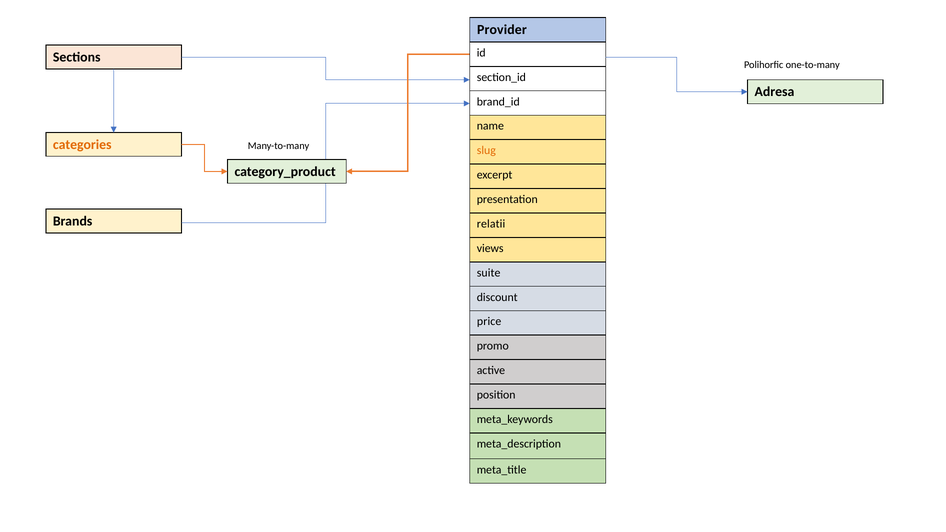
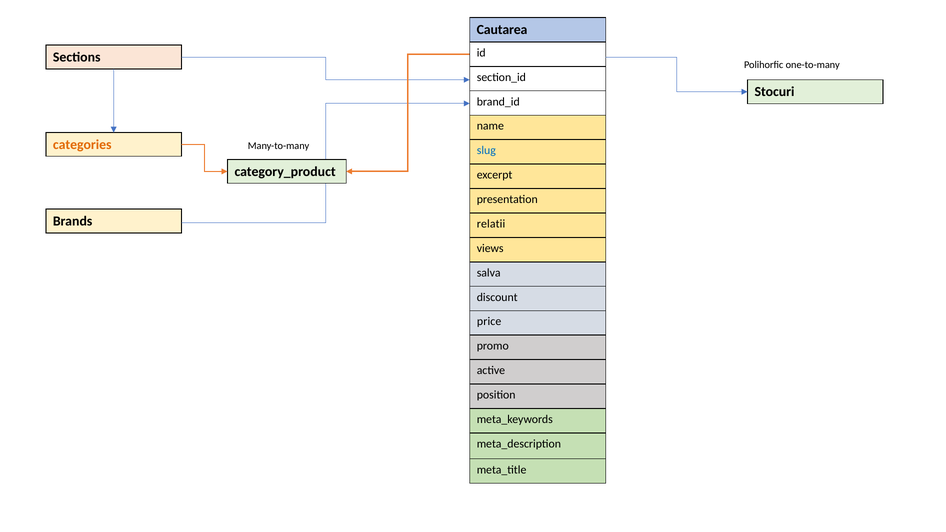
Provider: Provider -> Cautarea (502, 30)
Adresa: Adresa -> Stocuri (774, 92)
slug colour: orange -> blue (486, 151)
suite: suite -> salva (489, 273)
